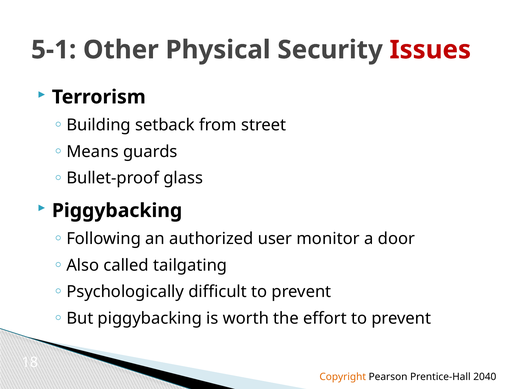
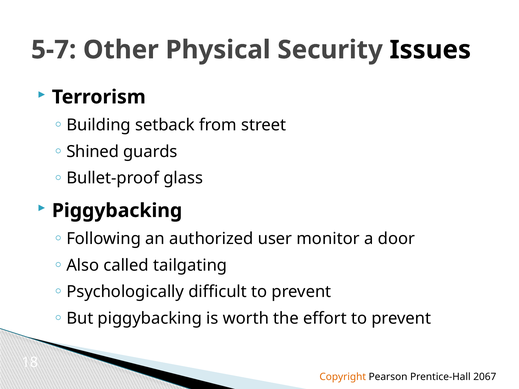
5-1: 5-1 -> 5-7 (54, 50)
Issues colour: red -> black (430, 50)
Means: Means -> Shined (93, 152)
2040: 2040 -> 2067 (485, 377)
